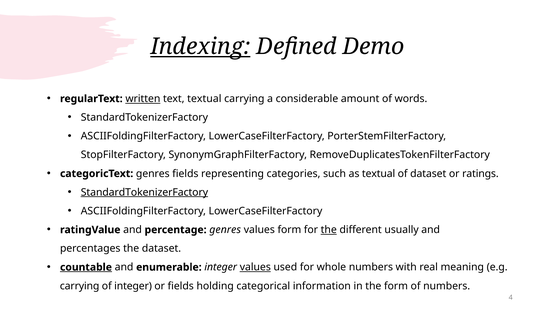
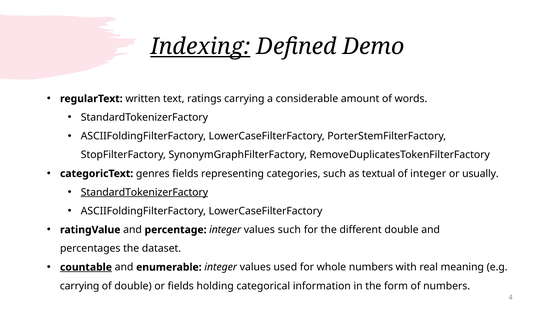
written underline: present -> none (143, 99)
text textual: textual -> ratings (204, 99)
of dataset: dataset -> integer (428, 174)
ratings: ratings -> usually (480, 174)
percentage genres: genres -> integer (225, 230)
values form: form -> such (289, 230)
the underline: present -> none (329, 230)
different usually: usually -> double (402, 230)
values underline: present -> none (255, 267)
of integer: integer -> double (133, 286)
